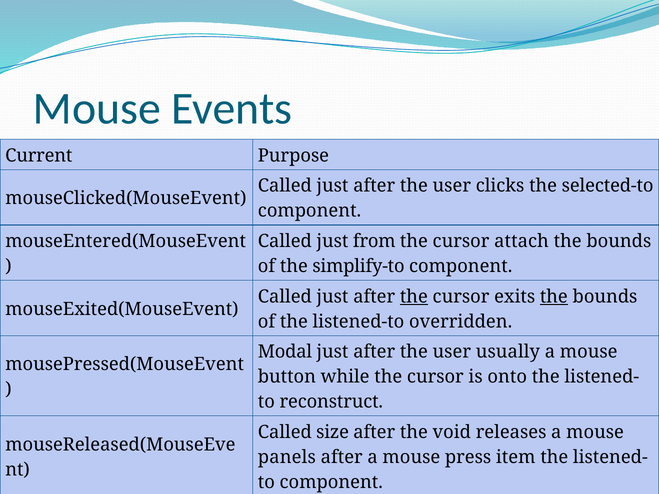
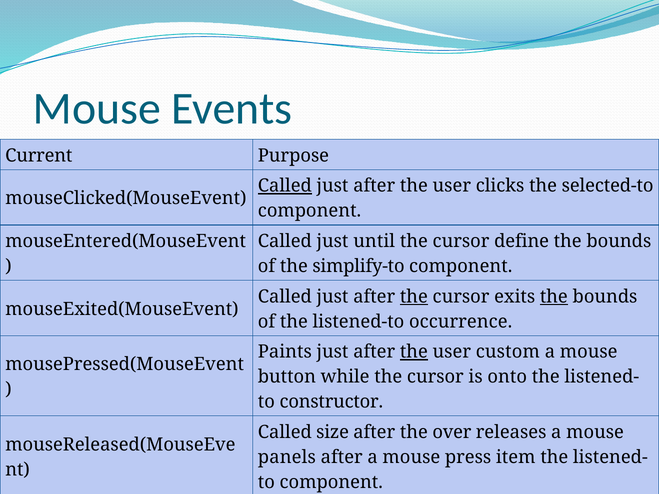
Called underline: none -> present (285, 186)
from: from -> until (374, 241)
attach: attach -> define (522, 241)
overridden: overridden -> occurrence (461, 322)
Modal: Modal -> Paints (285, 352)
the underline: none -> present (414, 352)
usually: usually -> custom (508, 352)
reconstruct: reconstruct -> constructor (331, 402)
void: void -> over (452, 432)
